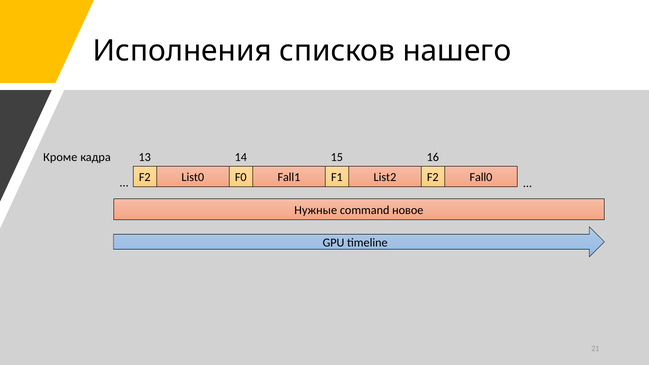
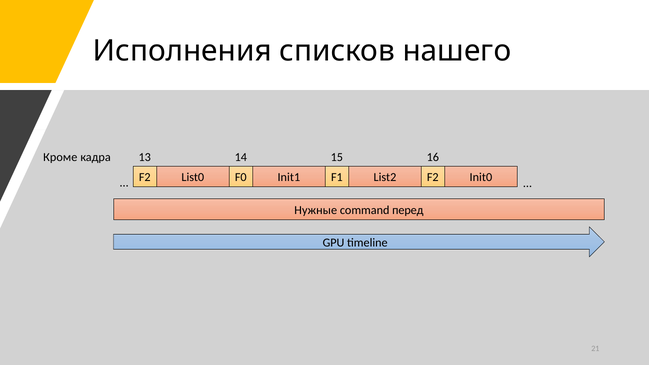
Fall1: Fall1 -> Init1 (289, 177)
Fall0: Fall0 -> Init0 (481, 177)
новое: новое -> перед (408, 210)
